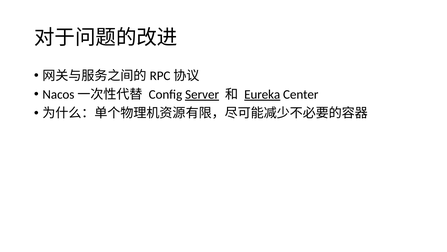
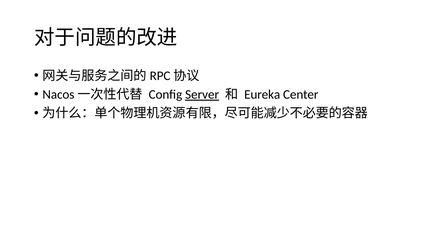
Eureka underline: present -> none (262, 94)
